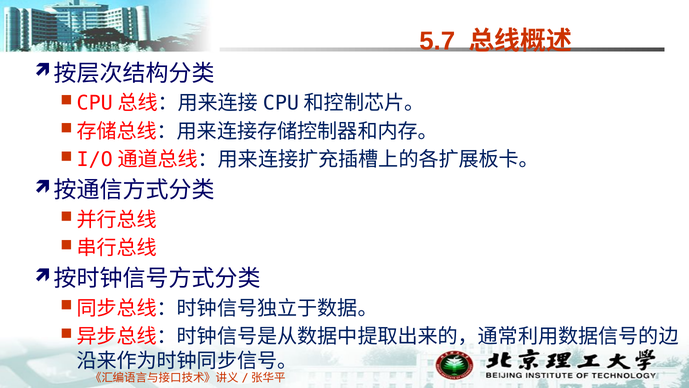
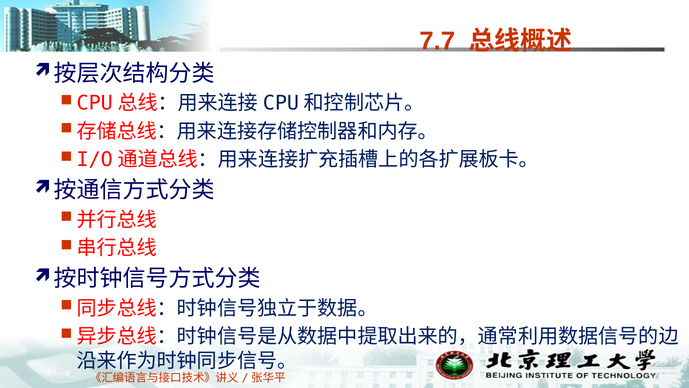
5.7: 5.7 -> 7.7 (437, 41)
